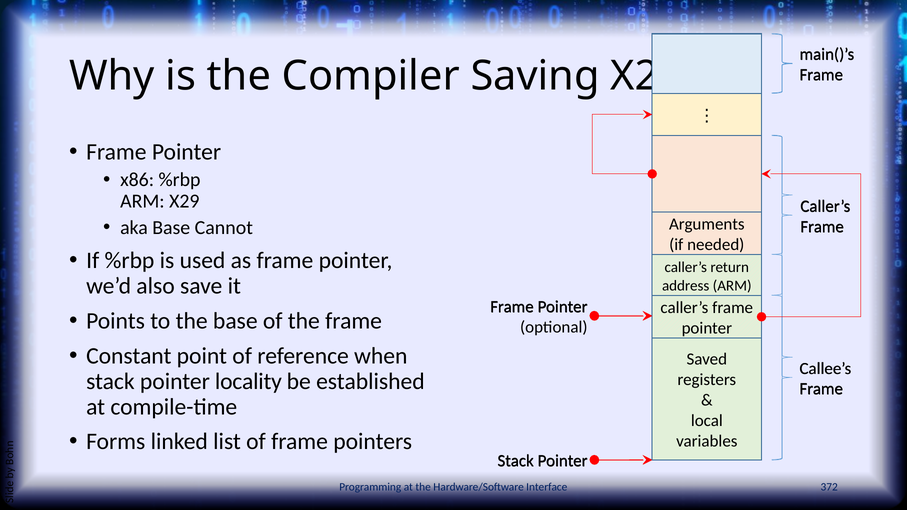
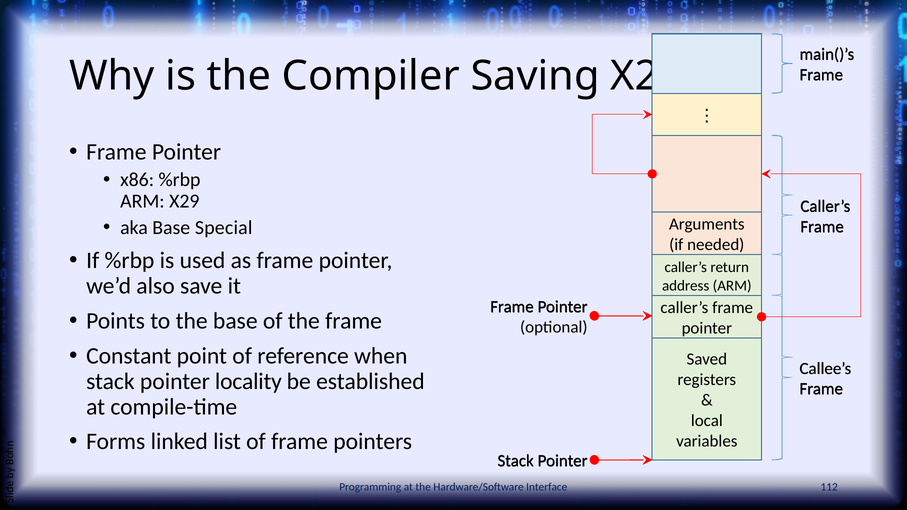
Cannot: Cannot -> Special (224, 228)
372: 372 -> 112 (829, 487)
